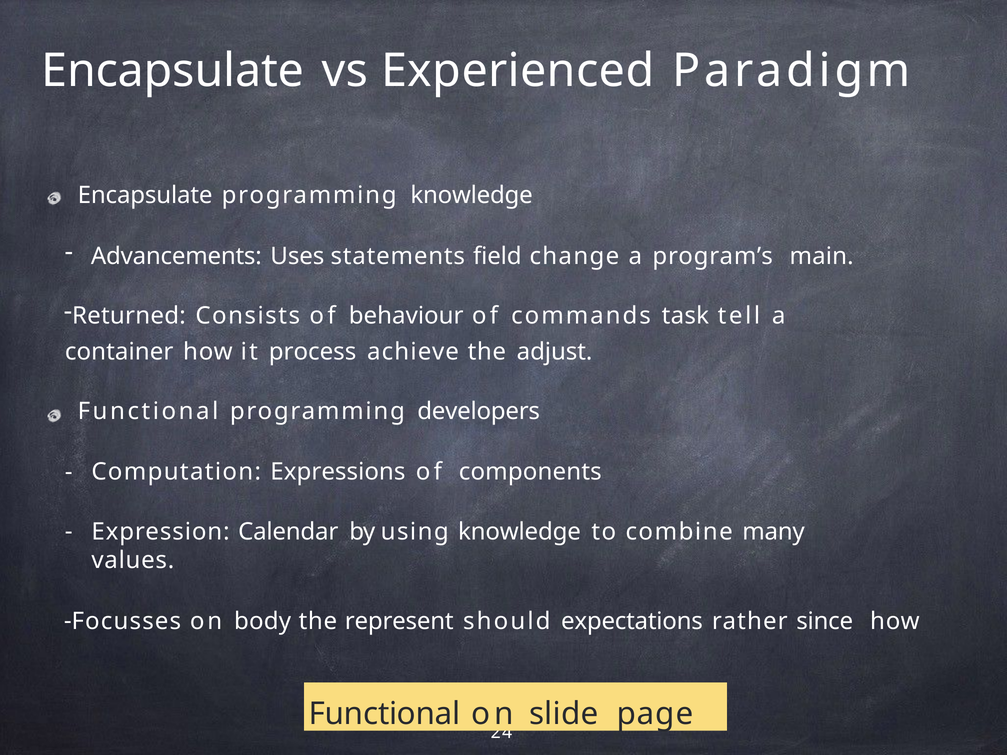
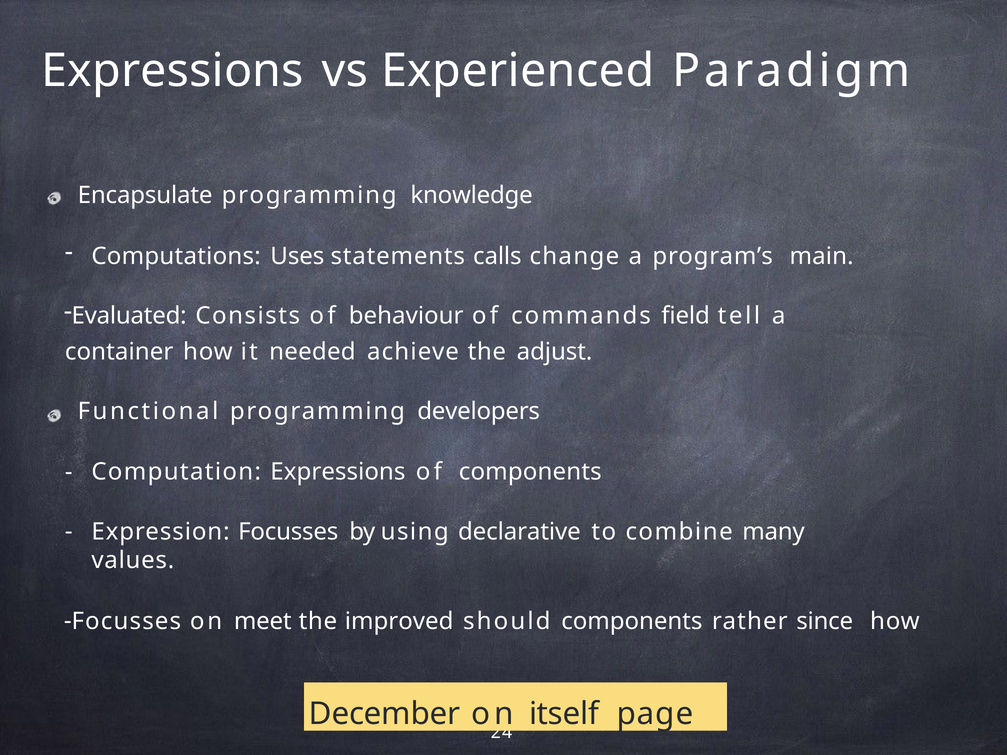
Encapsulate: Encapsulate -> Expressions (173, 71)
Advancements: Advancements -> Computations (176, 256)
field: field -> calls (497, 256)
Returned: Returned -> Evaluated (129, 316)
task: task -> field (686, 316)
process: process -> needed (312, 352)
Expression Calendar: Calendar -> Focusses (288, 532)
using knowledge: knowledge -> declarative (519, 532)
body: body -> meet (263, 621)
represent: represent -> improved (399, 621)
should expectations: expectations -> components (632, 621)
Functional: Functional -> December (385, 714)
slide: slide -> itself (564, 714)
